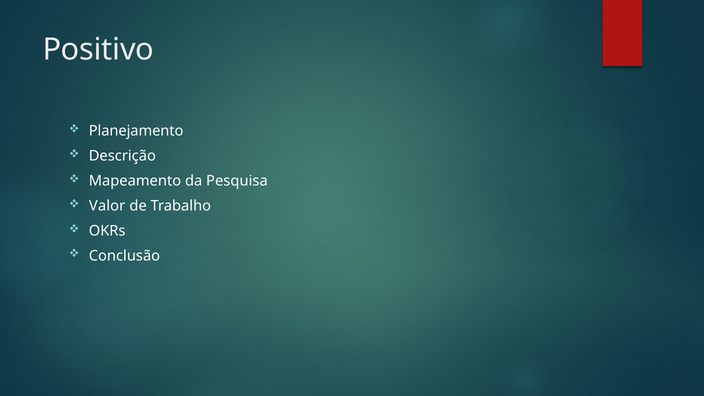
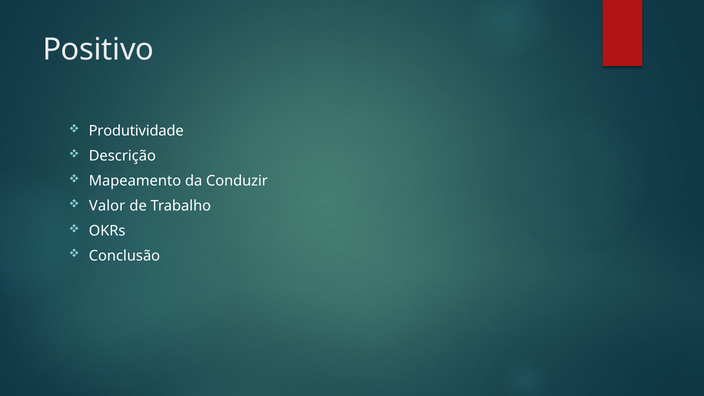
Planejamento: Planejamento -> Produtividade (136, 131)
Pesquisa: Pesquisa -> Conduzir (237, 181)
